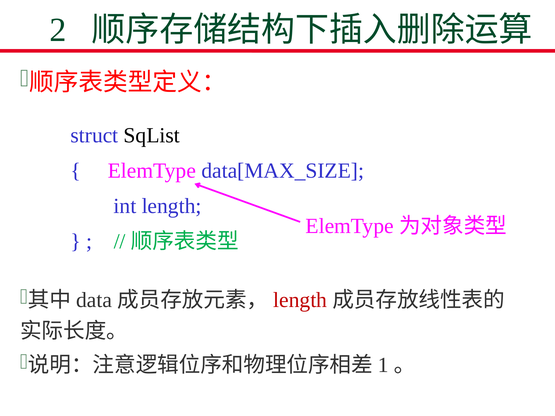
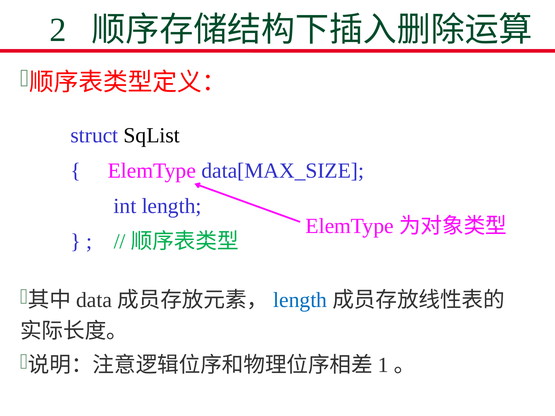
length colour: red -> blue (300, 300)
